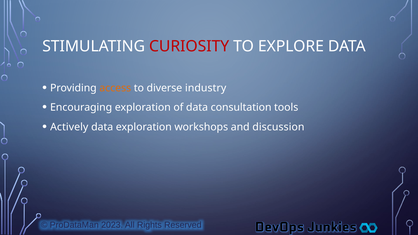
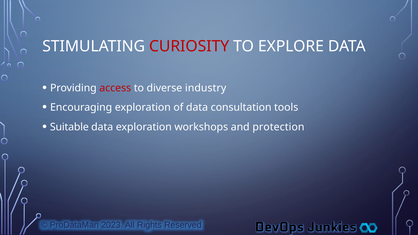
access colour: orange -> red (115, 88)
Actively: Actively -> Suitable (69, 127)
discussion: discussion -> protection (278, 127)
